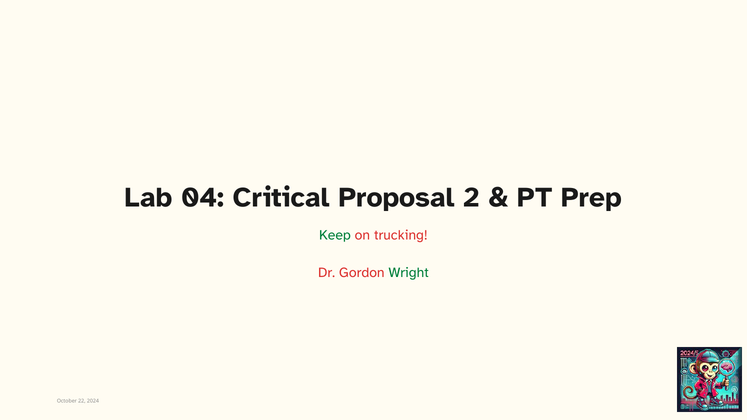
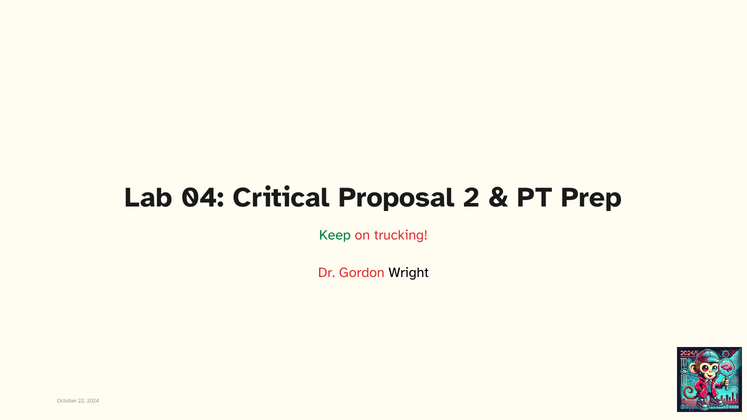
Wright colour: green -> black (409, 273)
